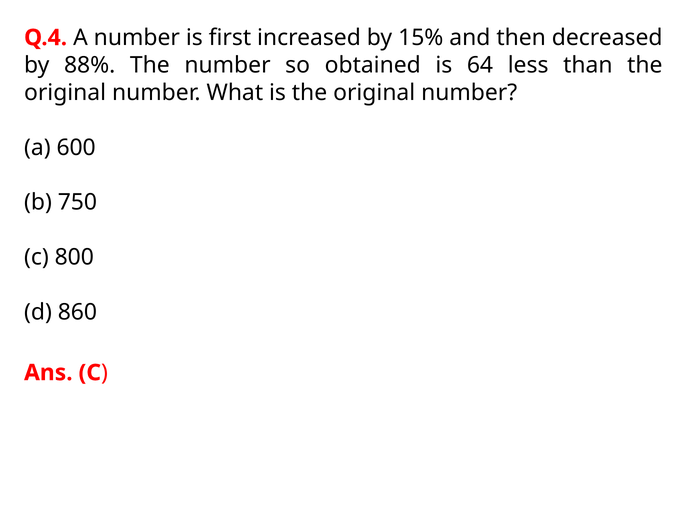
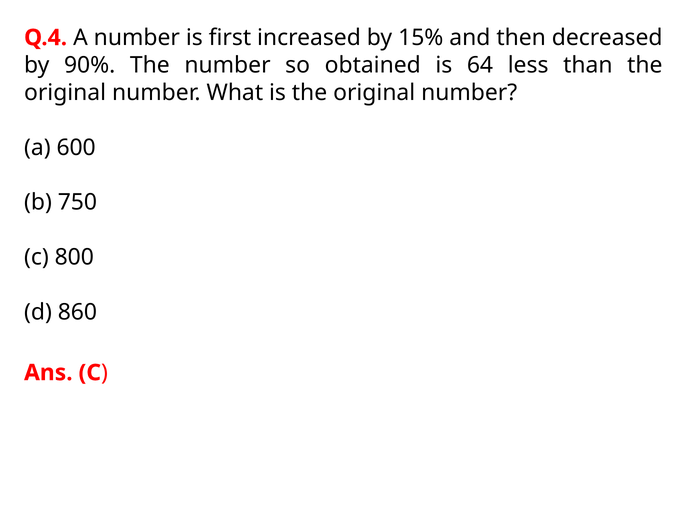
88%: 88% -> 90% (90, 65)
